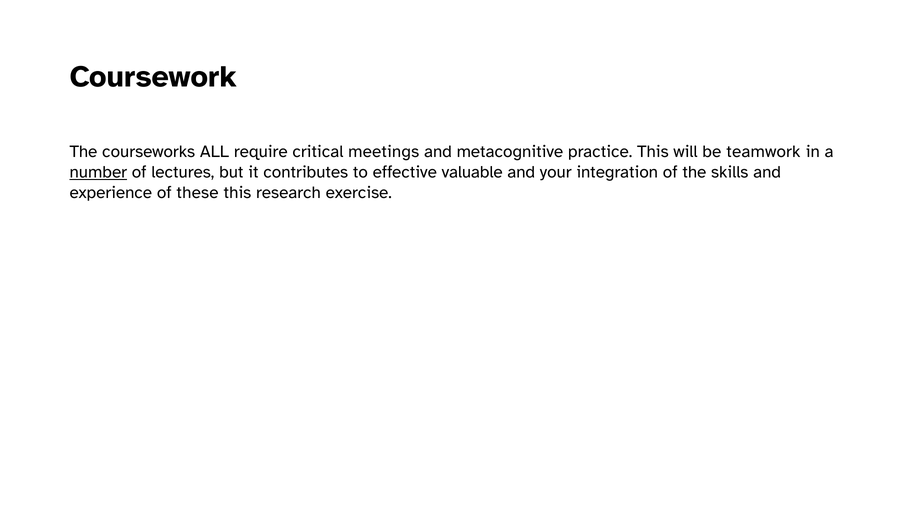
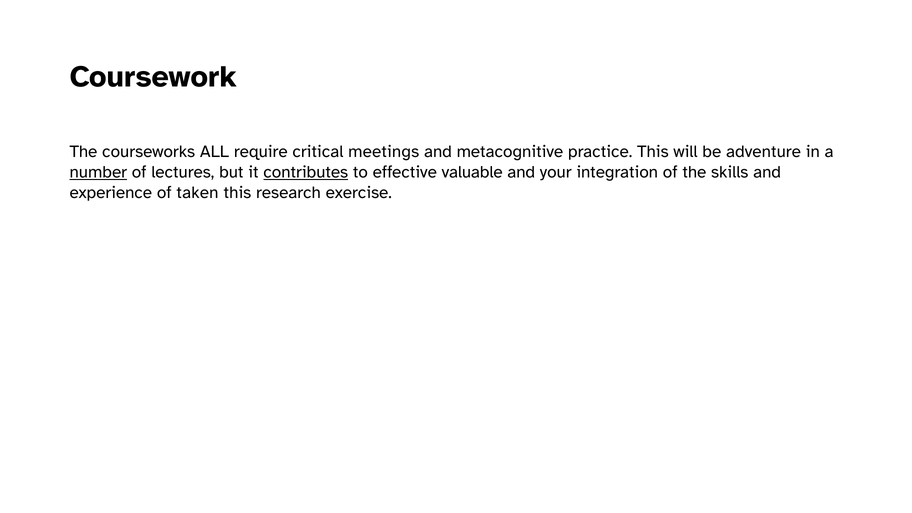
teamwork: teamwork -> adventure (763, 151)
contributes underline: none -> present (306, 172)
these: these -> taken (198, 192)
